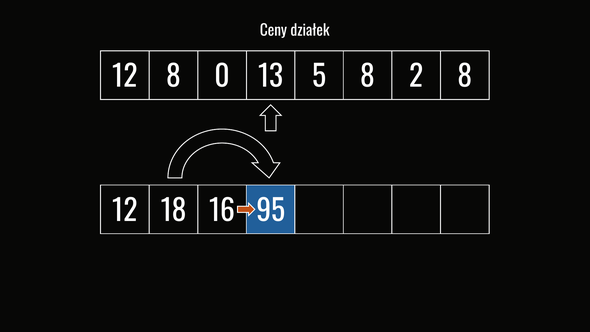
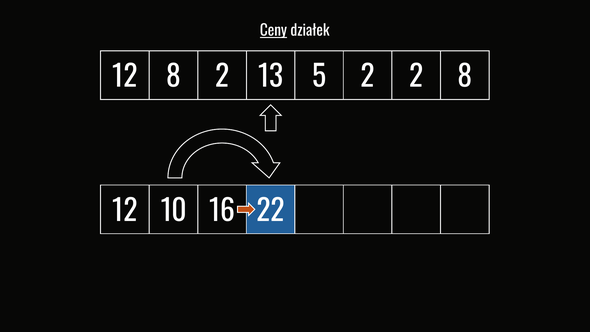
Ceny underline: none -> present (273, 31)
8 0: 0 -> 2 (222, 77)
5 8: 8 -> 2 (368, 77)
18: 18 -> 10 (174, 211)
95: 95 -> 22 (271, 211)
